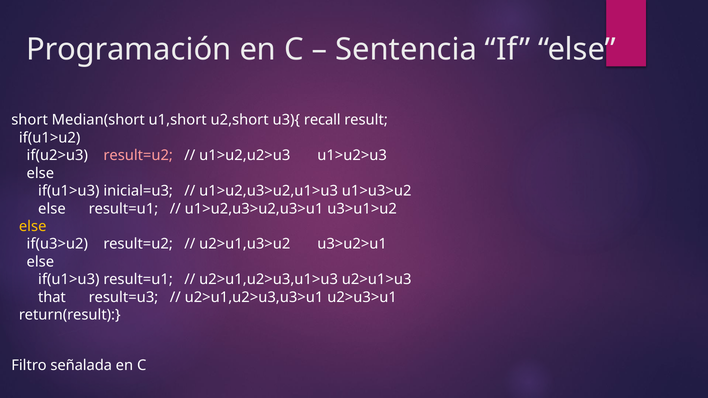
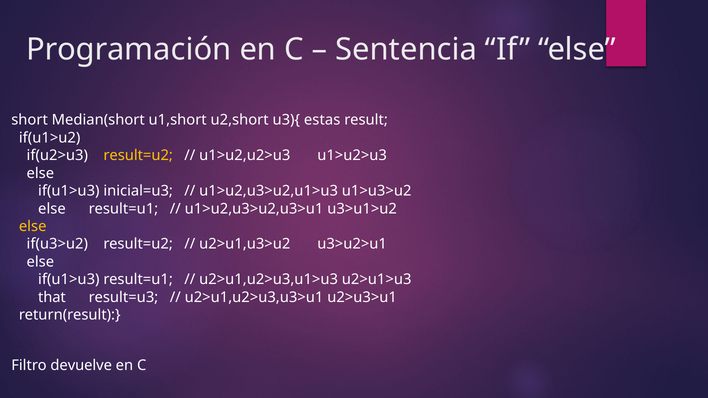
recall: recall -> estas (322, 120)
result=u2 colour: pink -> yellow (138, 156)
señalada: señalada -> devuelve (81, 365)
